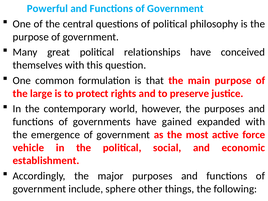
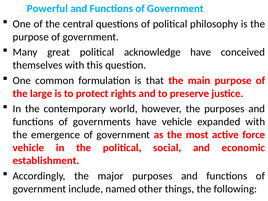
relationships: relationships -> acknowledge (152, 52)
have gained: gained -> vehicle (177, 122)
sphere: sphere -> named (121, 189)
